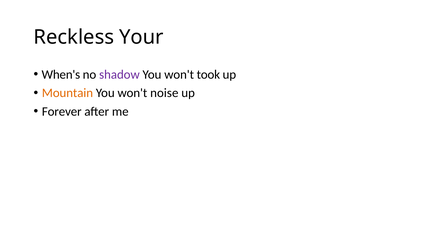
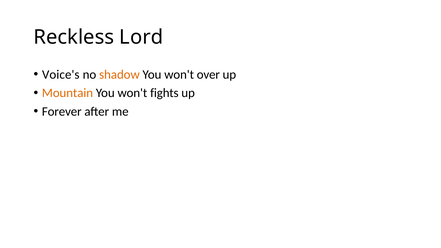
Your: Your -> Lord (141, 37)
When's: When's -> Voice's (61, 75)
shadow colour: purple -> orange (119, 75)
took: took -> over (208, 75)
noise: noise -> fights (164, 93)
